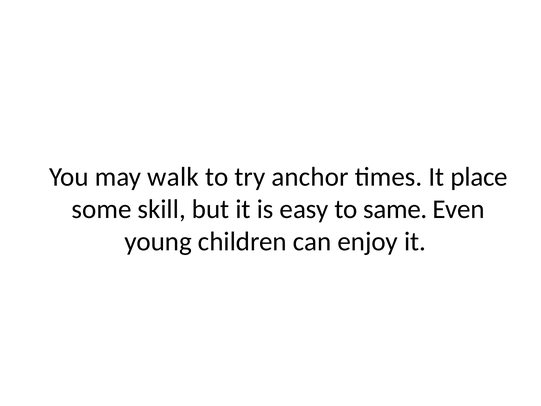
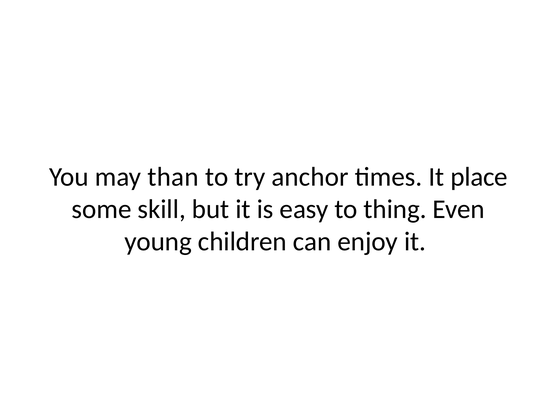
walk: walk -> than (173, 177)
same: same -> thing (395, 209)
